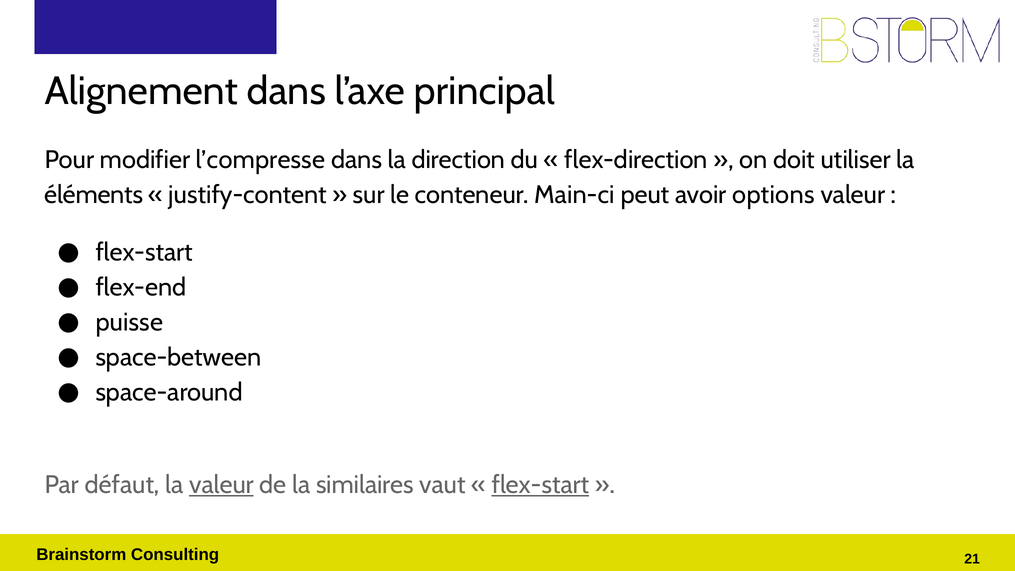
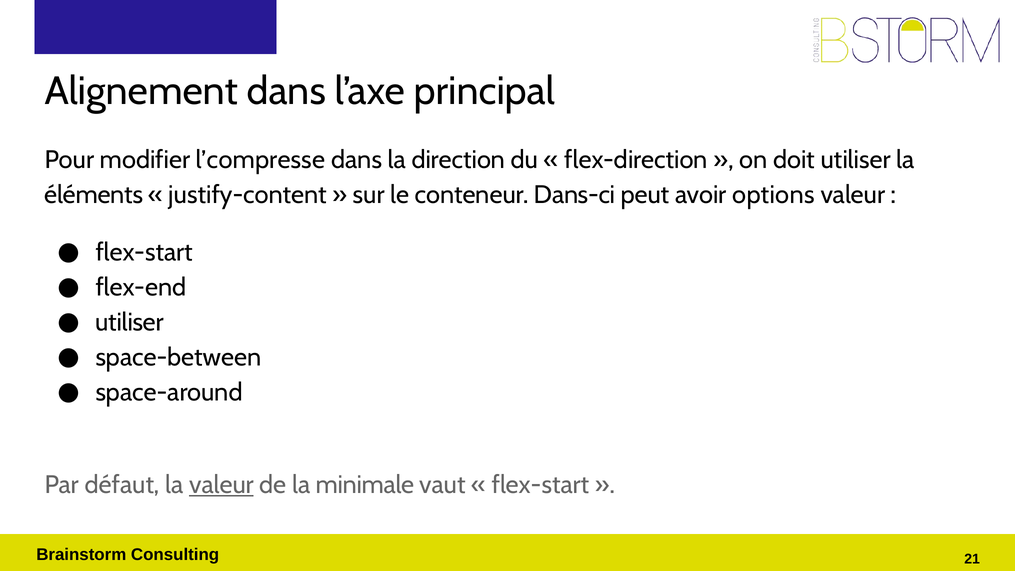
Main-ci: Main-ci -> Dans-ci (575, 195)
puisse: puisse -> utiliser (129, 322)
similaires: similaires -> minimale (365, 485)
flex-start underline: present -> none (540, 485)
